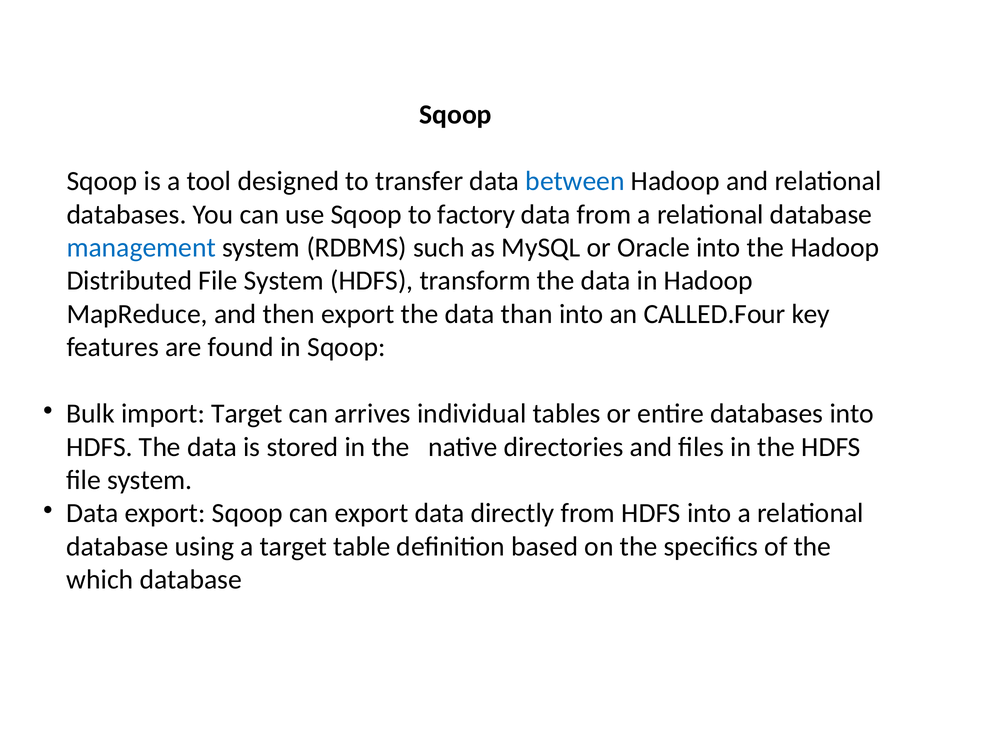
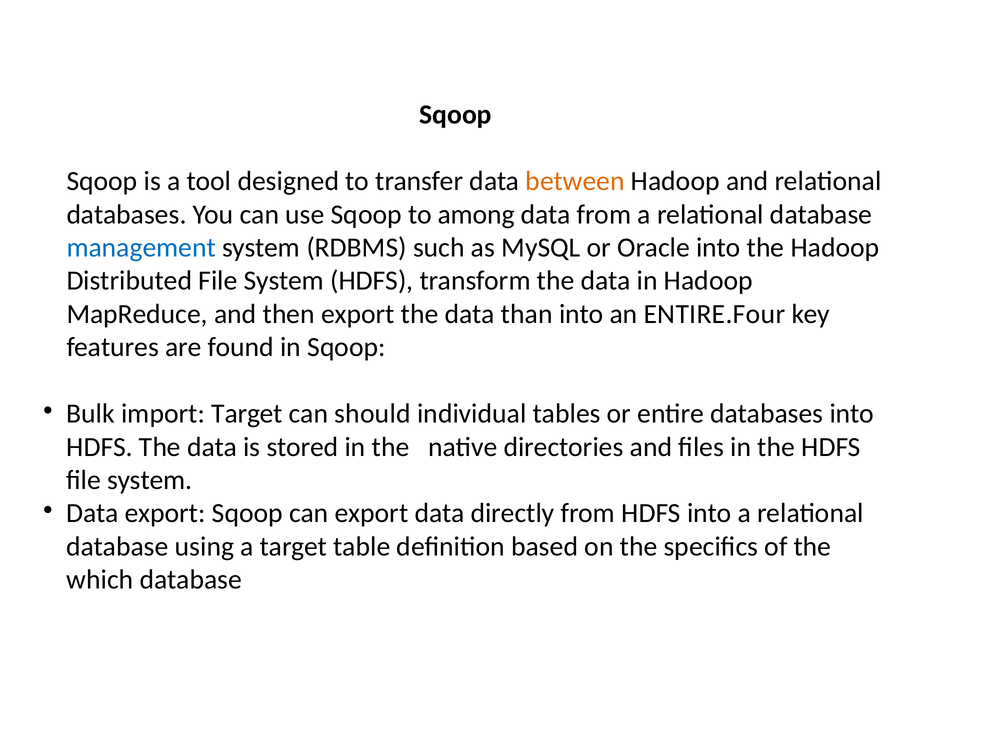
between colour: blue -> orange (575, 181)
factory: factory -> among (476, 214)
CALLED.Four: CALLED.Four -> ENTIRE.Four (714, 314)
arrives: arrives -> should (372, 414)
